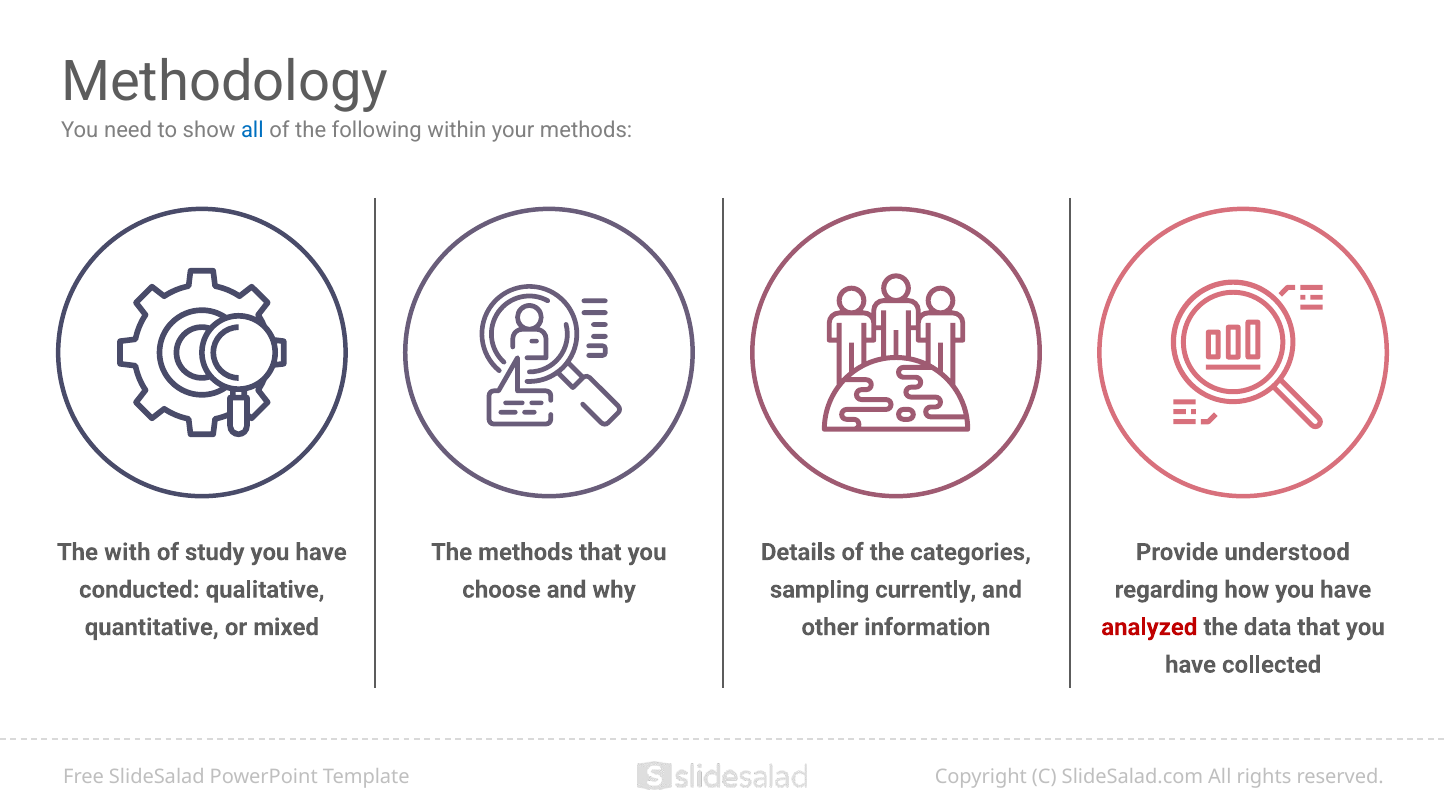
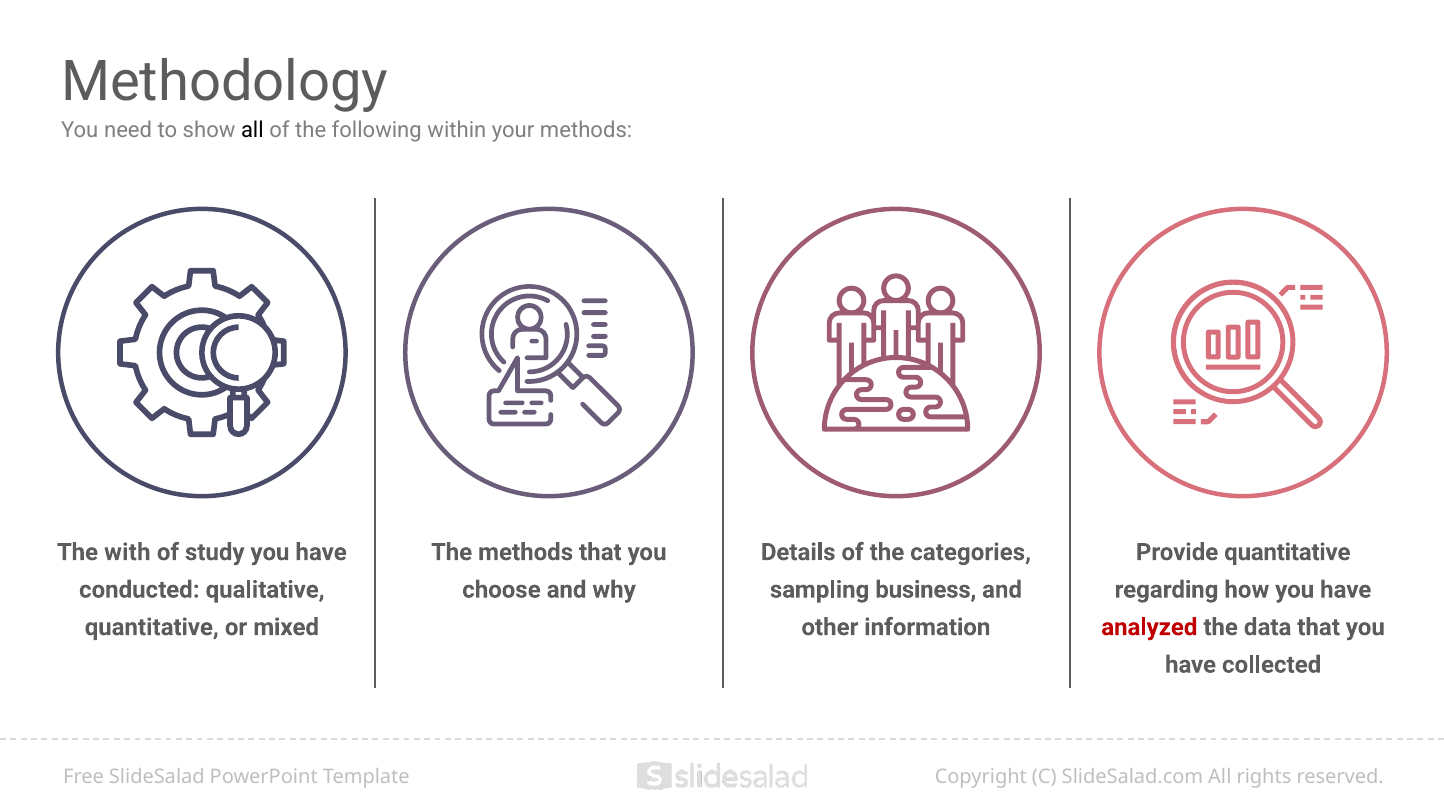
all colour: blue -> black (252, 131)
Provide understood: understood -> quantitative (1287, 552)
currently: currently -> business (926, 590)
